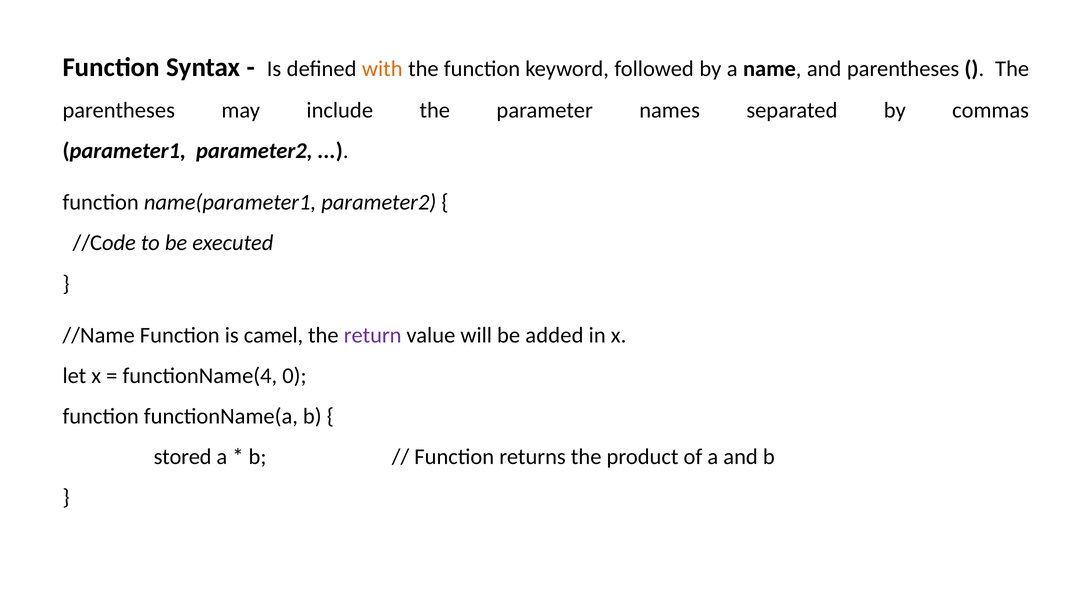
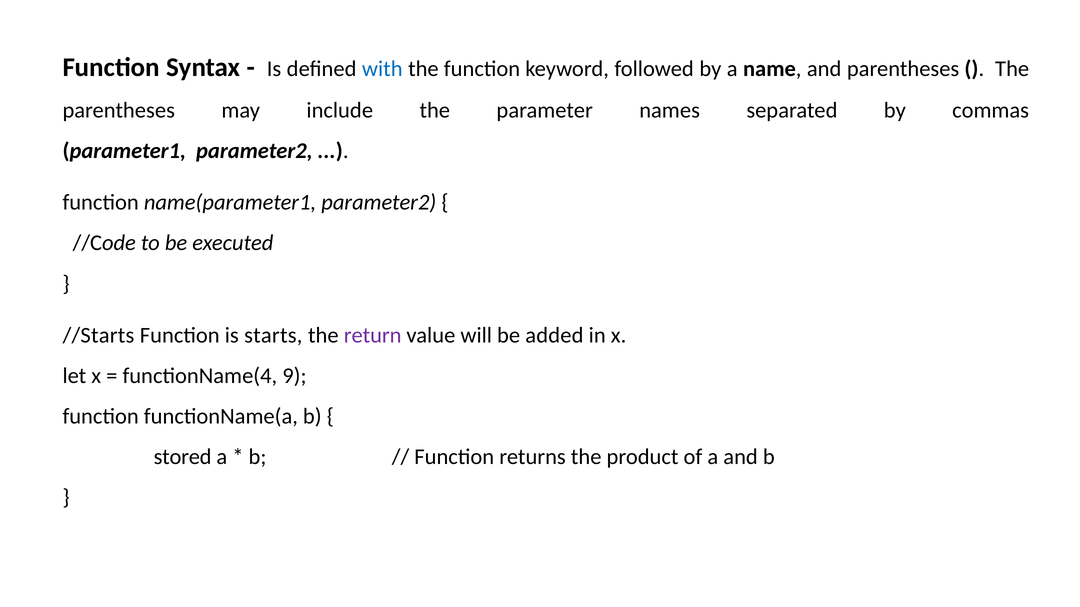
with colour: orange -> blue (382, 69)
//Name: //Name -> //Starts (99, 336)
camel: camel -> starts (273, 336)
0: 0 -> 9 (294, 376)
